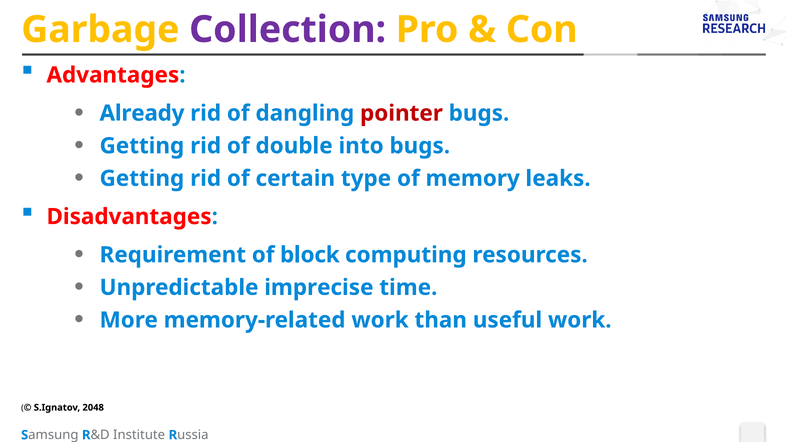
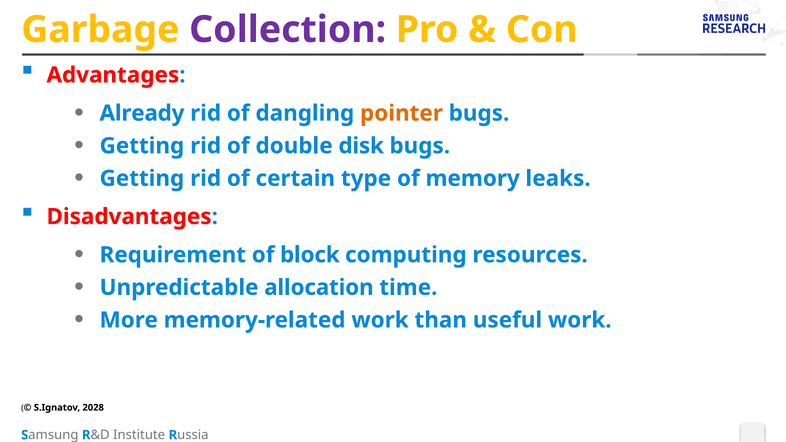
pointer colour: red -> orange (401, 113)
into: into -> disk (361, 146)
imprecise: imprecise -> allocation (319, 288)
2048: 2048 -> 2028 (93, 408)
